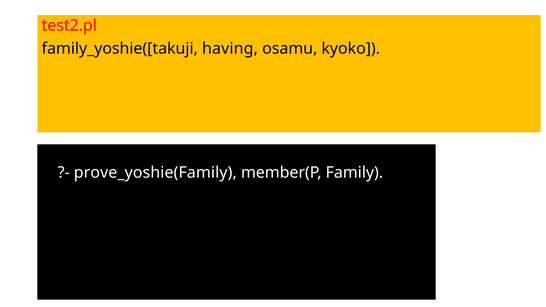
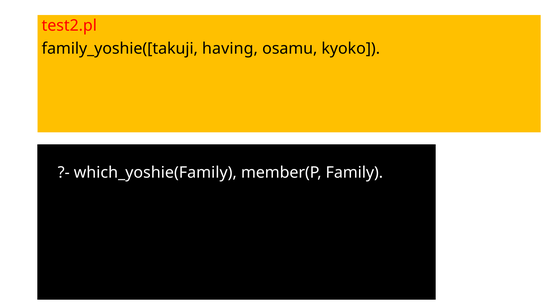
prove_yoshie(Family: prove_yoshie(Family -> which_yoshie(Family (155, 173)
